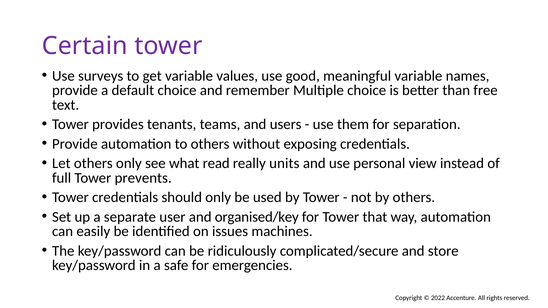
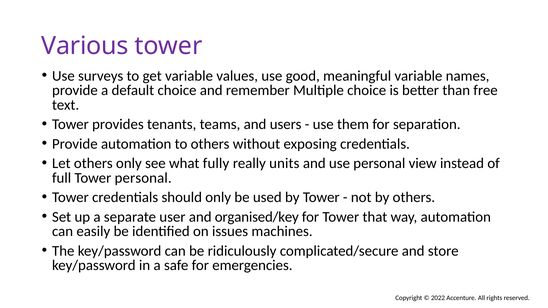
Certain: Certain -> Various (85, 46)
read: read -> fully (216, 164)
Tower prevents: prevents -> personal (143, 178)
